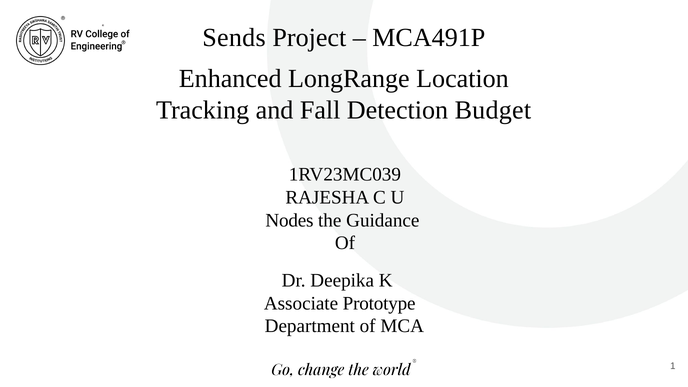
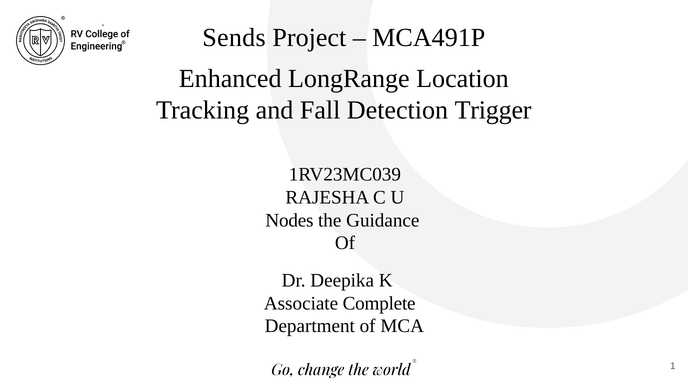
Budget: Budget -> Trigger (493, 110)
Prototype: Prototype -> Complete (379, 303)
